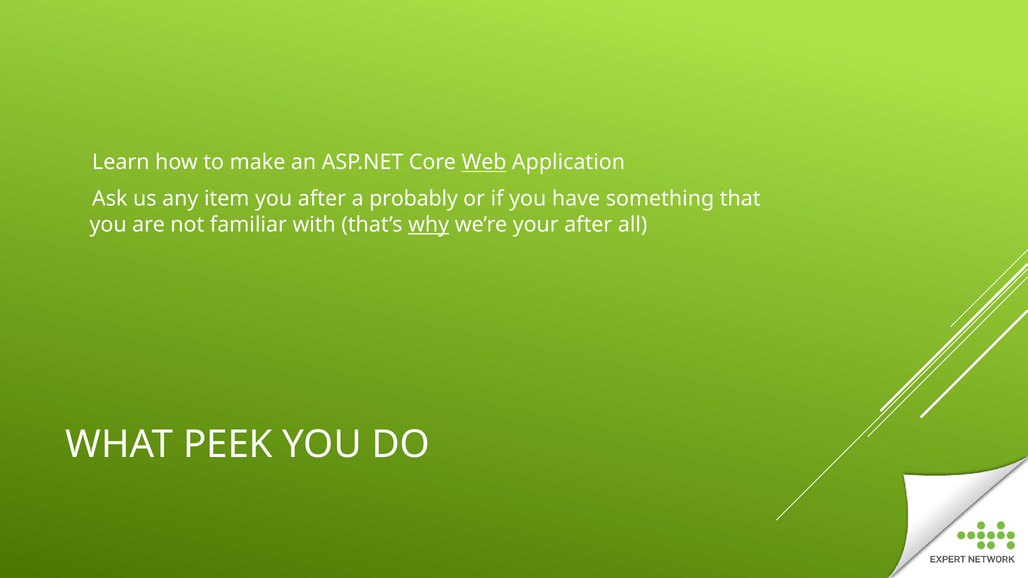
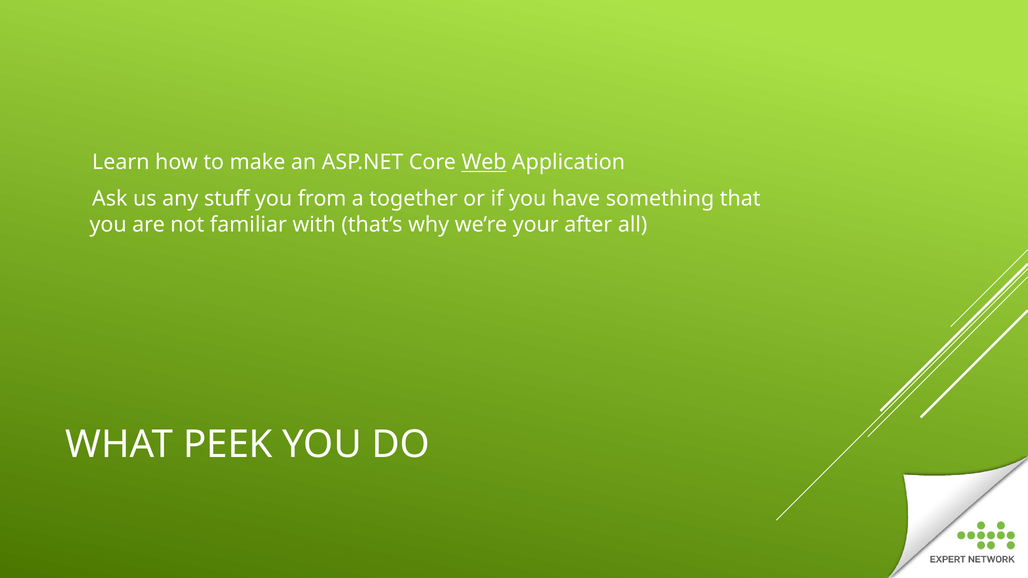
item: item -> stuff (227, 199)
you after: after -> from (322, 199)
probably: probably -> together (413, 199)
why underline: present -> none (429, 225)
